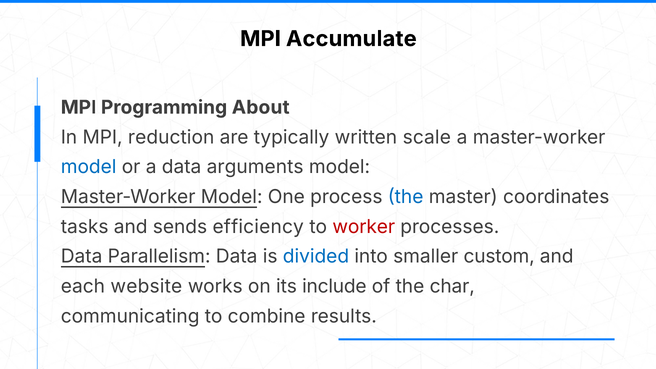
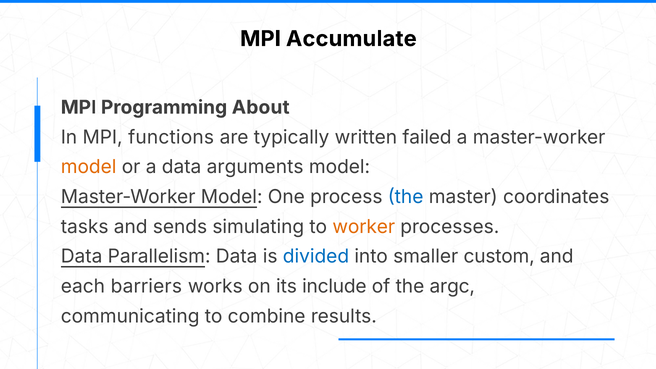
reduction: reduction -> functions (171, 137)
scale: scale -> failed (427, 137)
model colour: blue -> orange (89, 167)
efficiency: efficiency -> simulating (258, 227)
worker colour: red -> orange (364, 227)
website: website -> barriers (146, 286)
char: char -> argc (452, 286)
